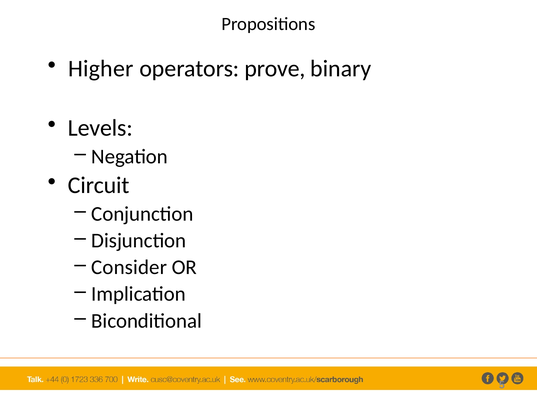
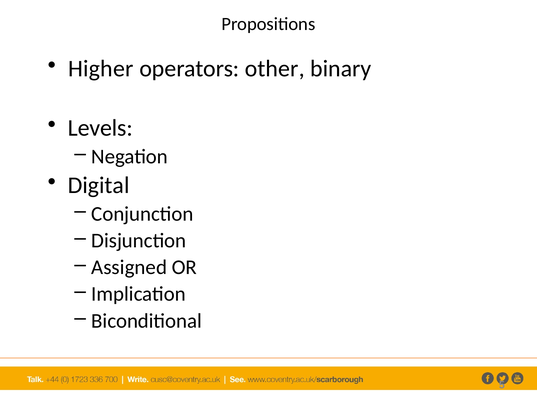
prove: prove -> other (275, 69)
Circuit: Circuit -> Digital (99, 185)
Consider: Consider -> Assigned (129, 267)
